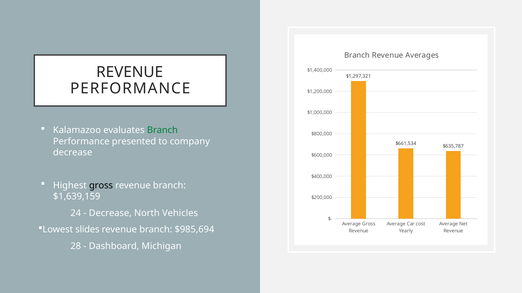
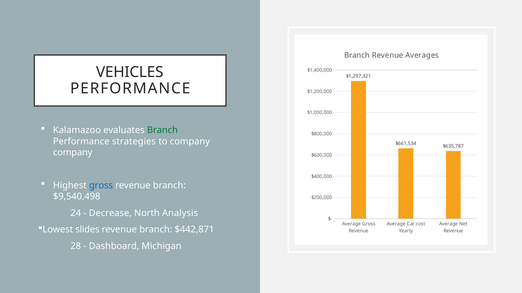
REVENUE: REVENUE -> VEHICLES (130, 72)
presented: presented -> strategies (134, 142)
decrease: decrease -> company (73, 153)
gross colour: black -> blue (101, 186)
$1,639,159: $1,639,159 -> $9,540,498 (77, 197)
Vehicles: Vehicles -> Analysis (180, 213)
$985,694: $985,694 -> $442,871 (194, 230)
